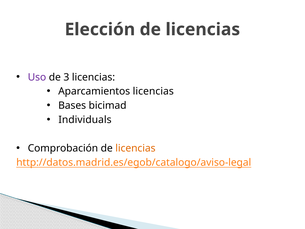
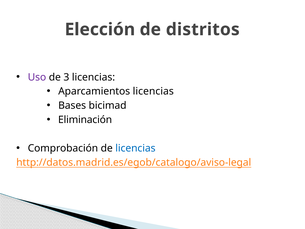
Elección de licencias: licencias -> distritos (203, 29)
Individuals: Individuals -> Eliminación (85, 120)
licencias colour: orange -> blue (135, 148)
